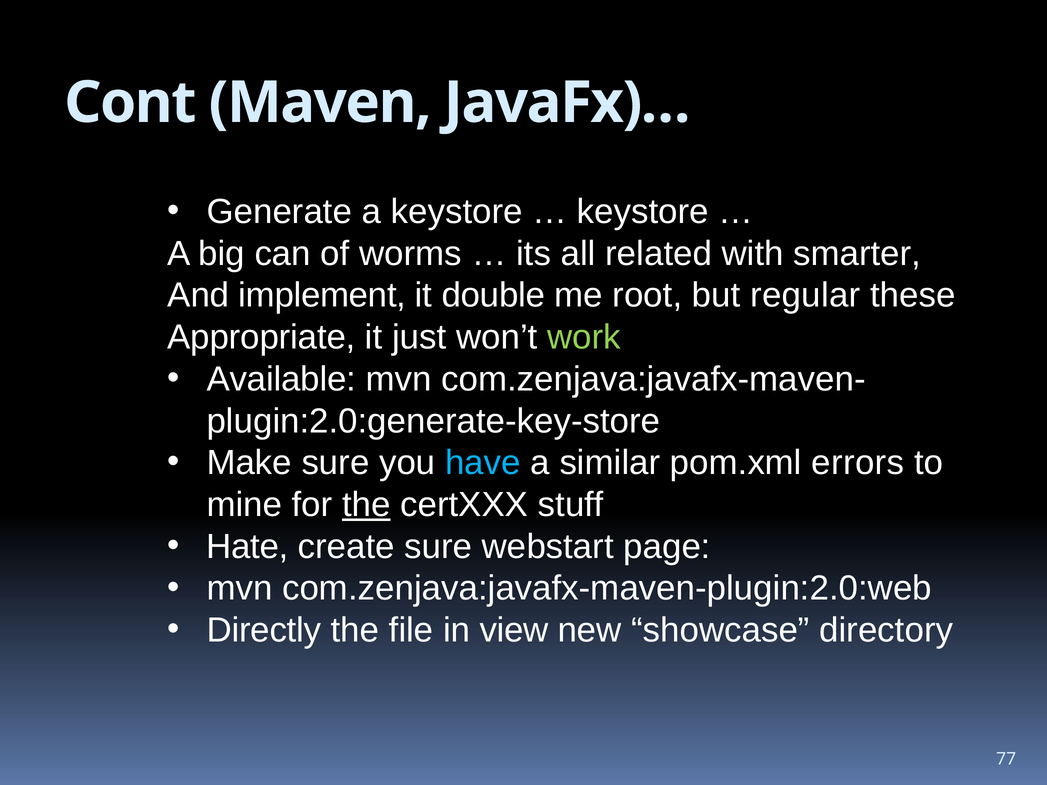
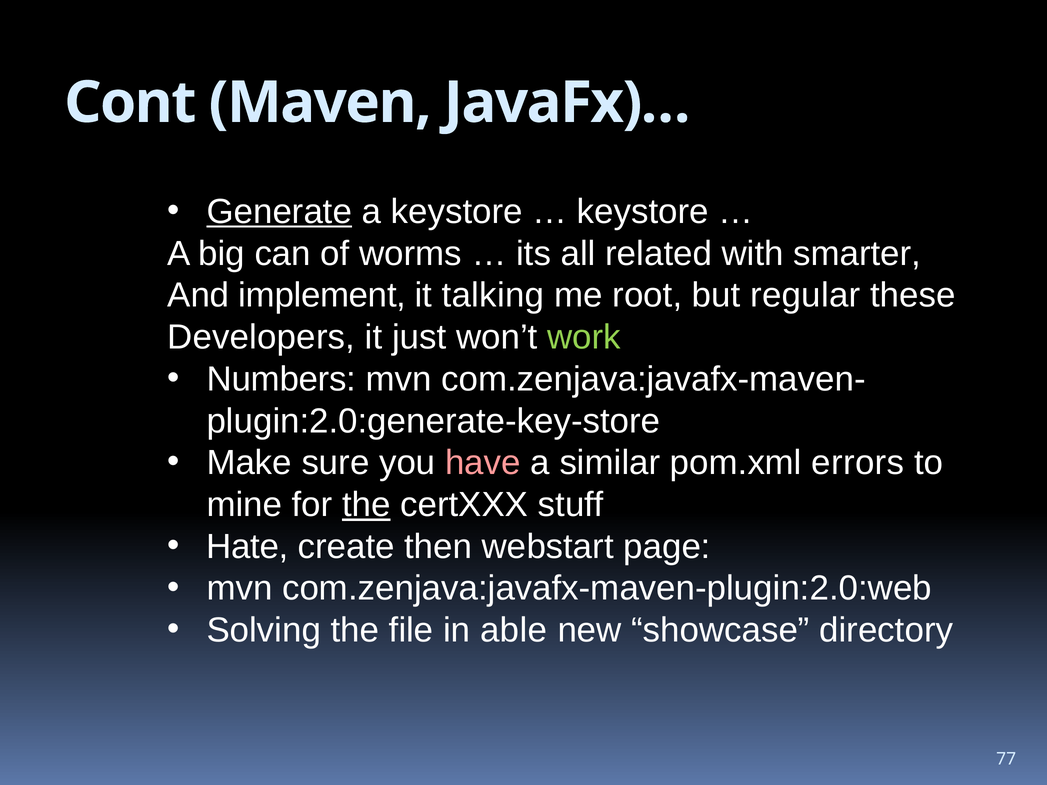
Generate underline: none -> present (279, 212)
double: double -> talking (493, 295)
Appropriate: Appropriate -> Developers (261, 337)
Available: Available -> Numbers (281, 379)
have colour: light blue -> pink (483, 463)
create sure: sure -> then (438, 547)
Directly: Directly -> Solving (264, 631)
view: view -> able (514, 631)
